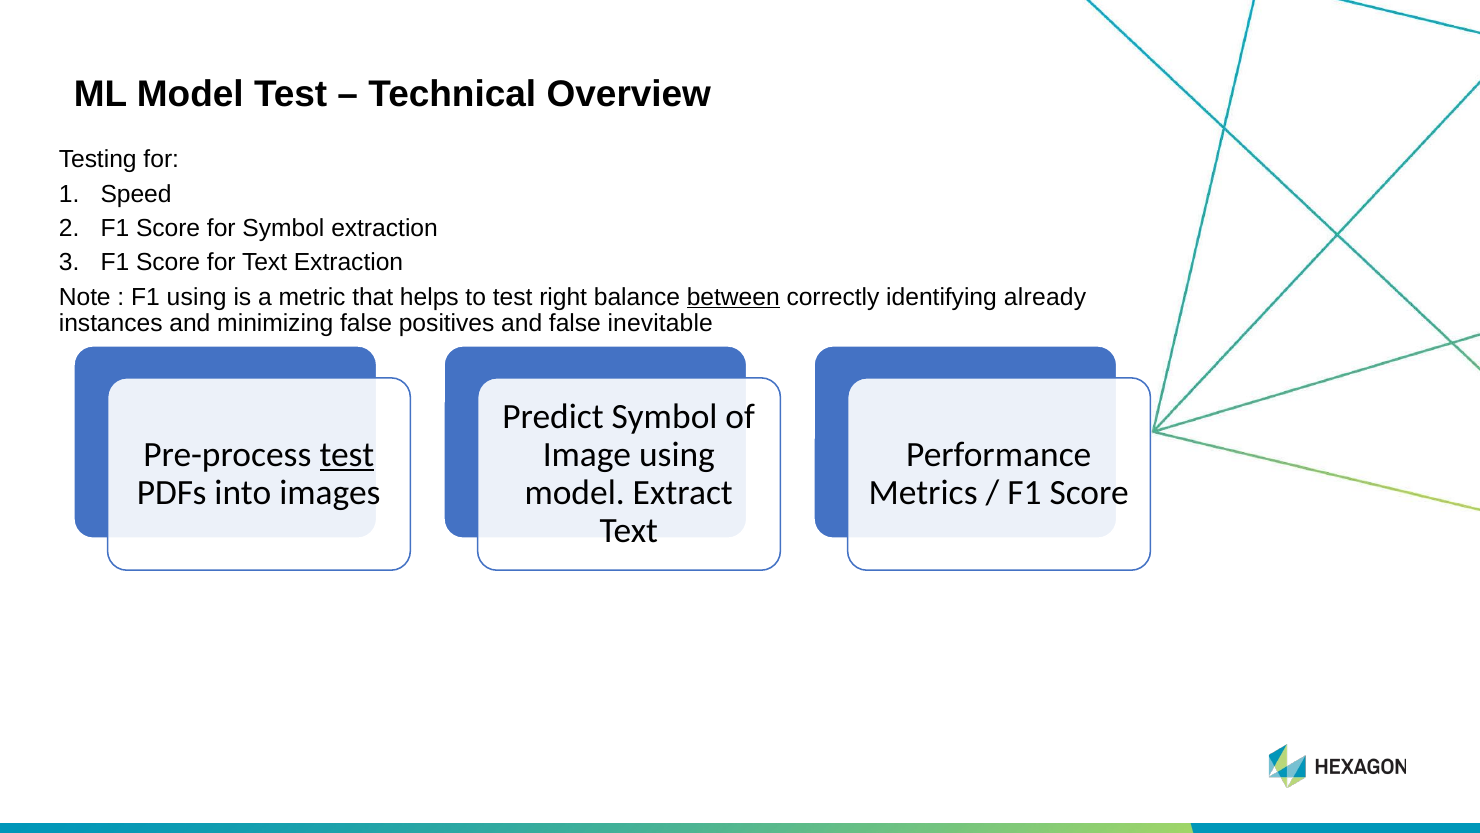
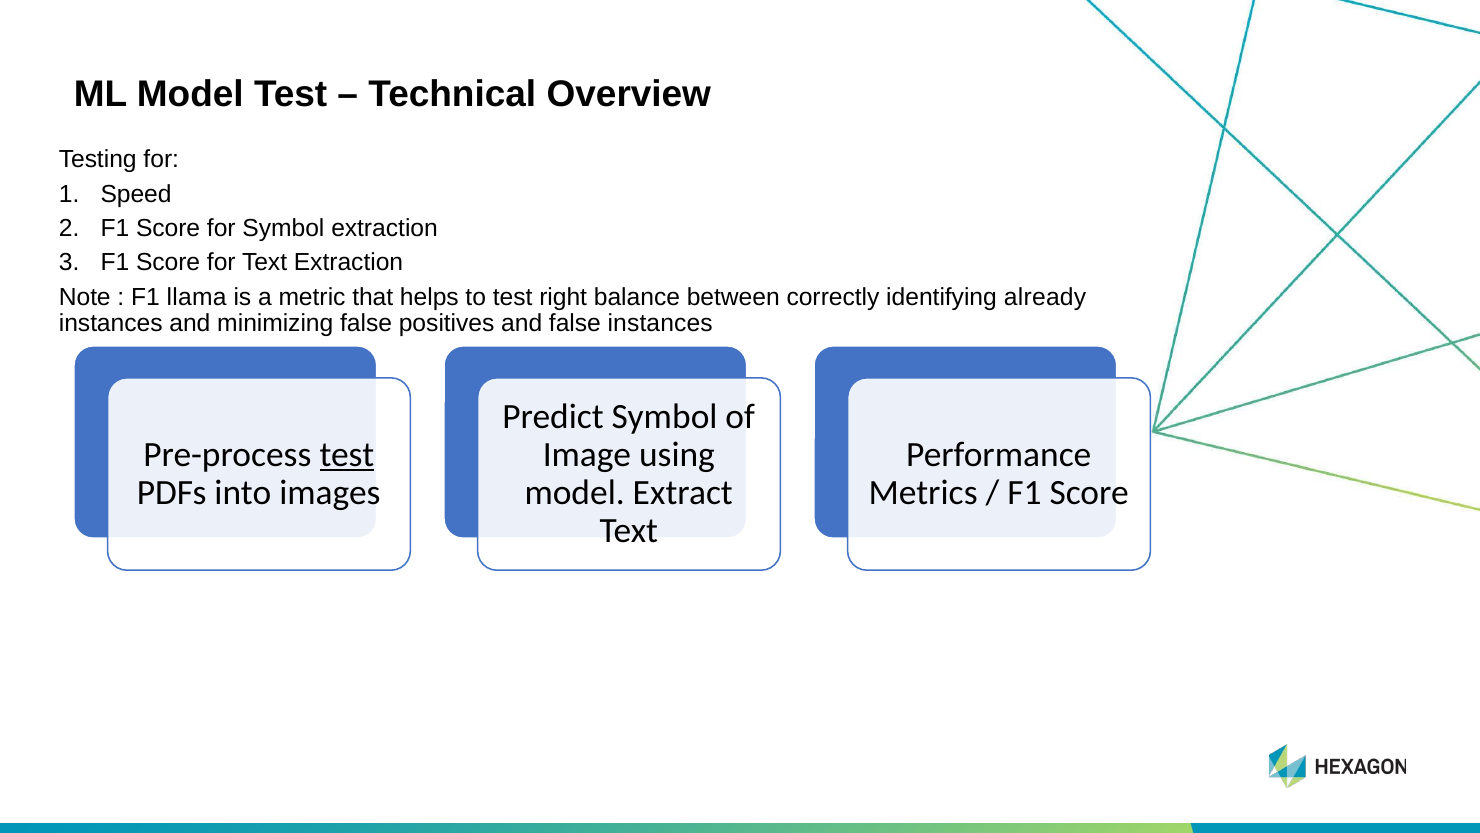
F1 using: using -> llama (197, 297)
between underline: present -> none (733, 297)
false inevitable: inevitable -> instances (660, 323)
